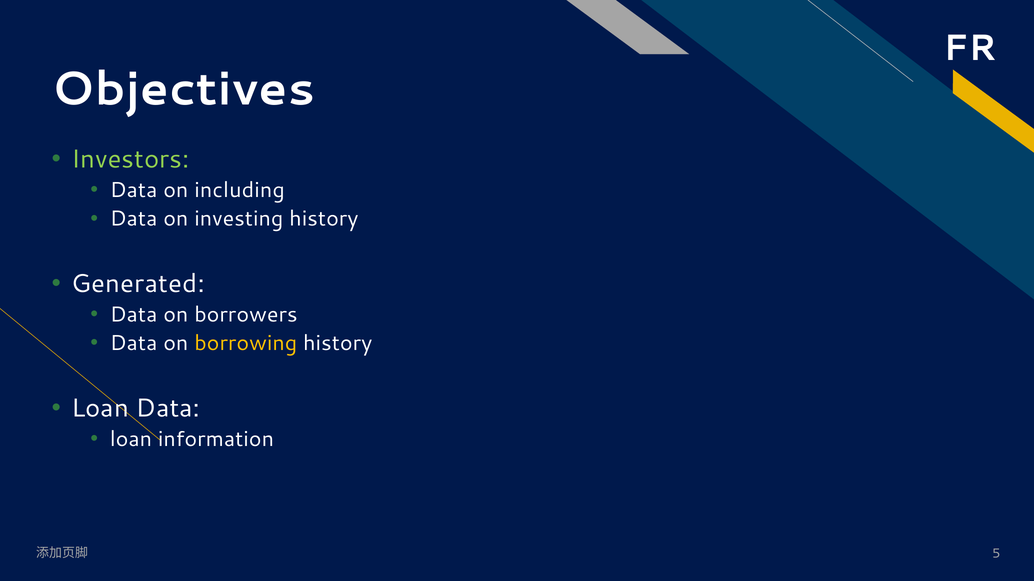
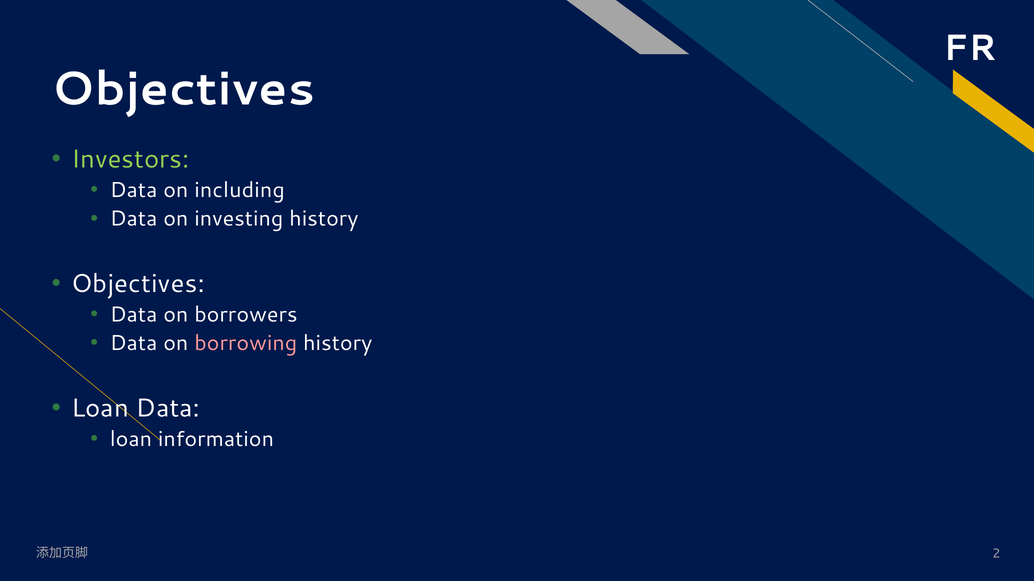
Generated: Generated -> Objectives (138, 284)
borrowing colour: yellow -> pink (246, 344)
5: 5 -> 2 (996, 554)
